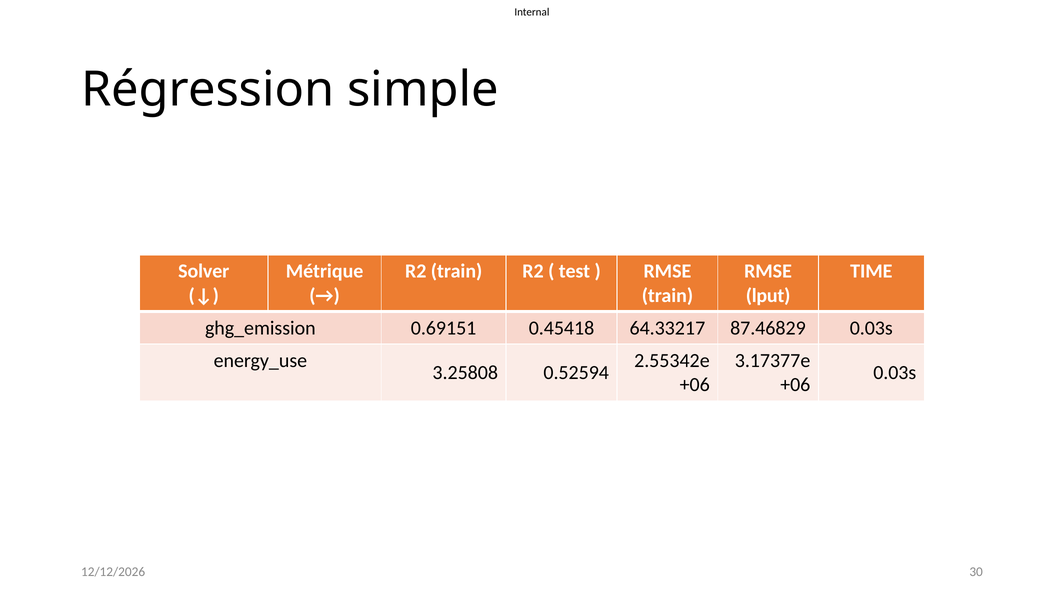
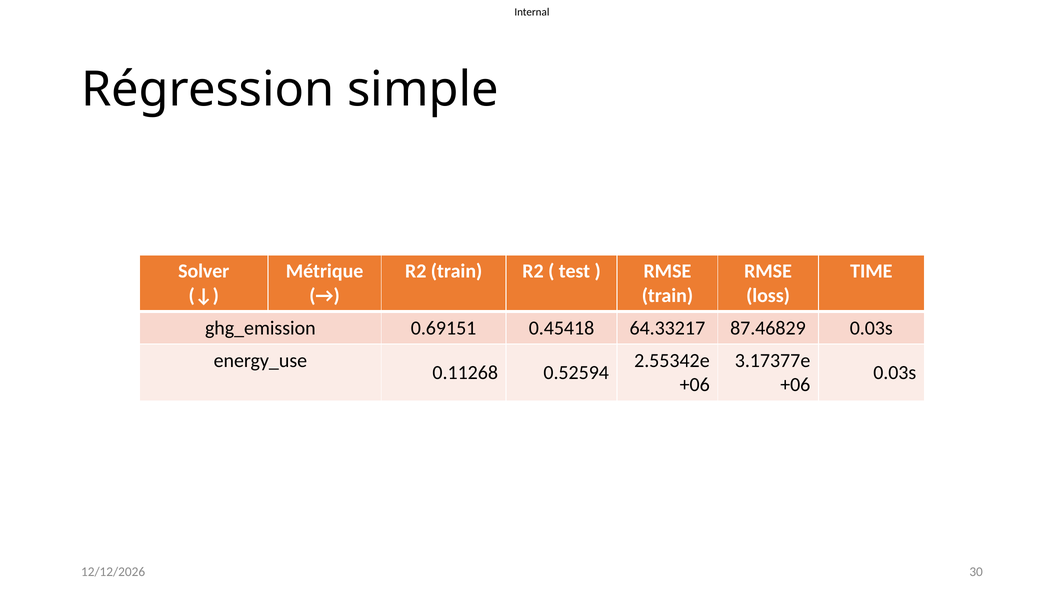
lput: lput -> loss (768, 295)
3.25808: 3.25808 -> 0.11268 (465, 372)
